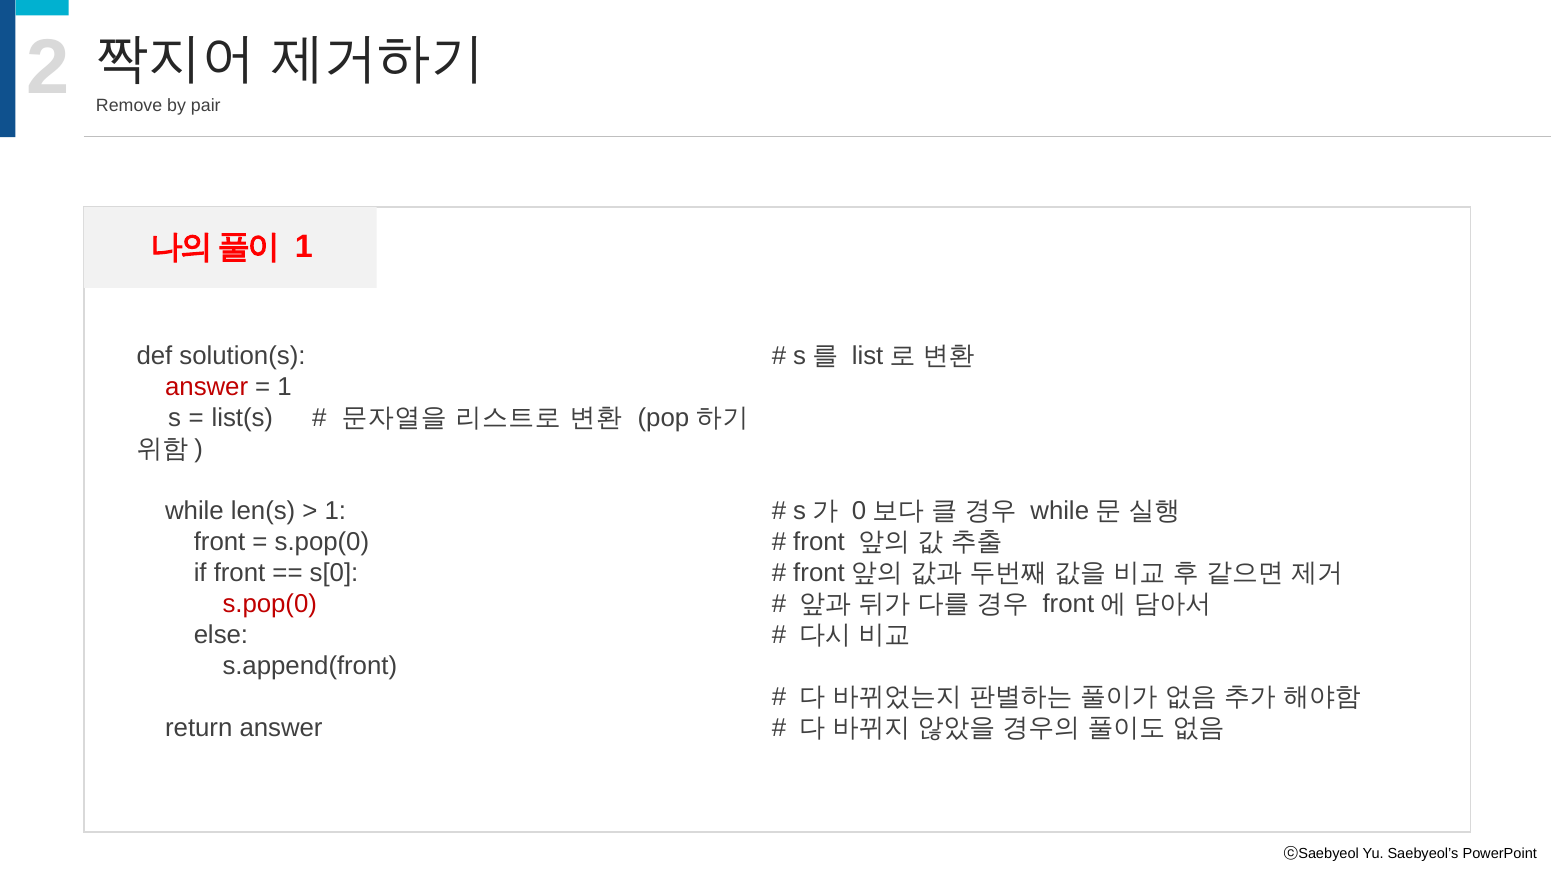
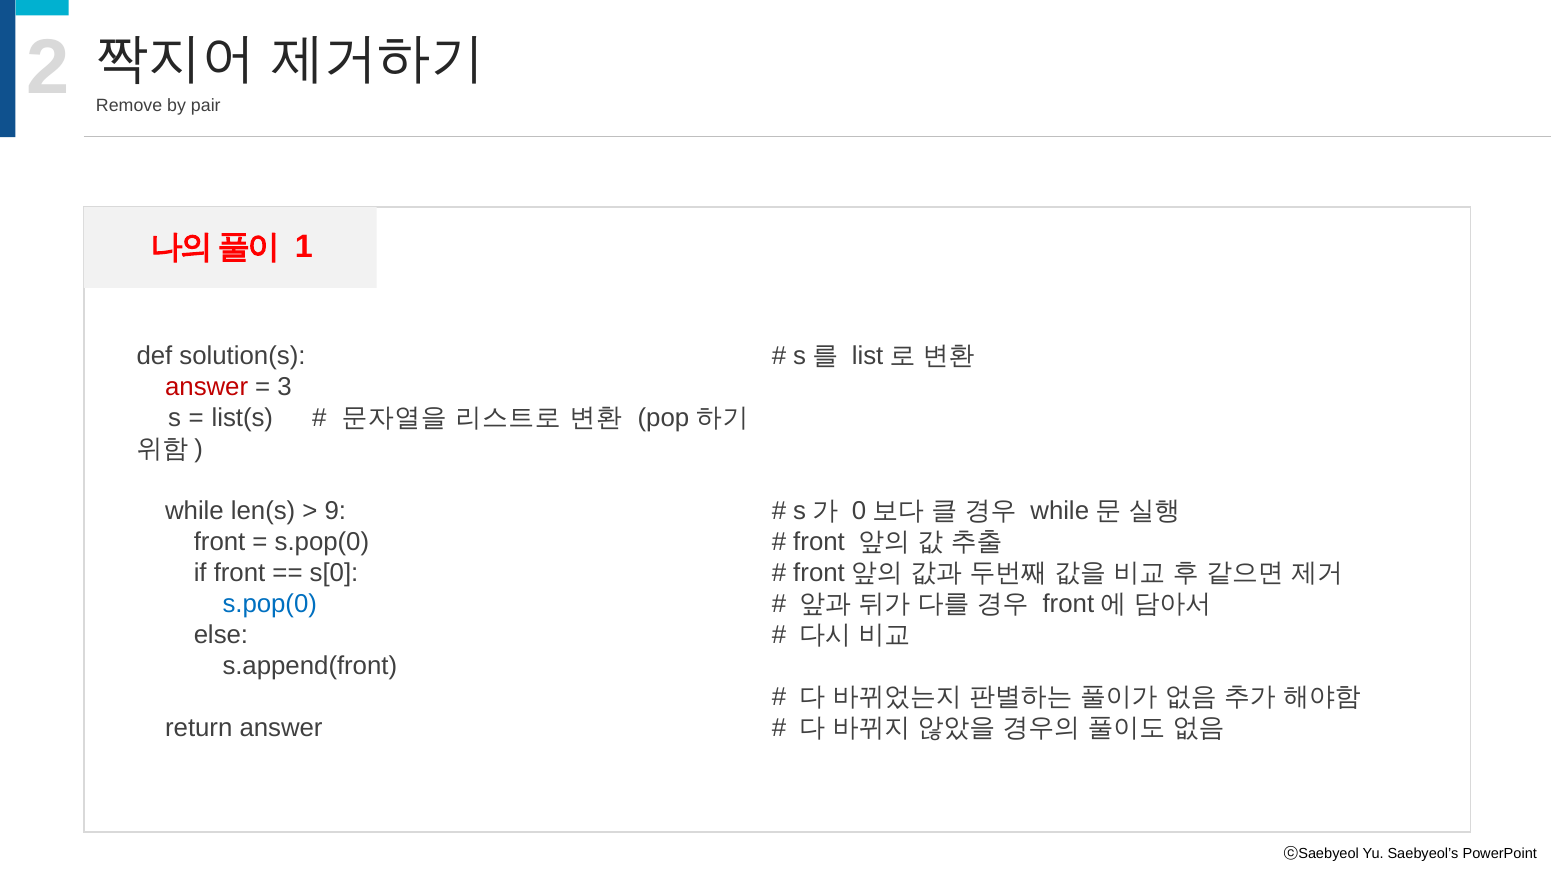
1: 1 -> 3 (285, 386)
1: 1 -> 9 (335, 510)
s.pop(0 colour: red -> blue (270, 603)
